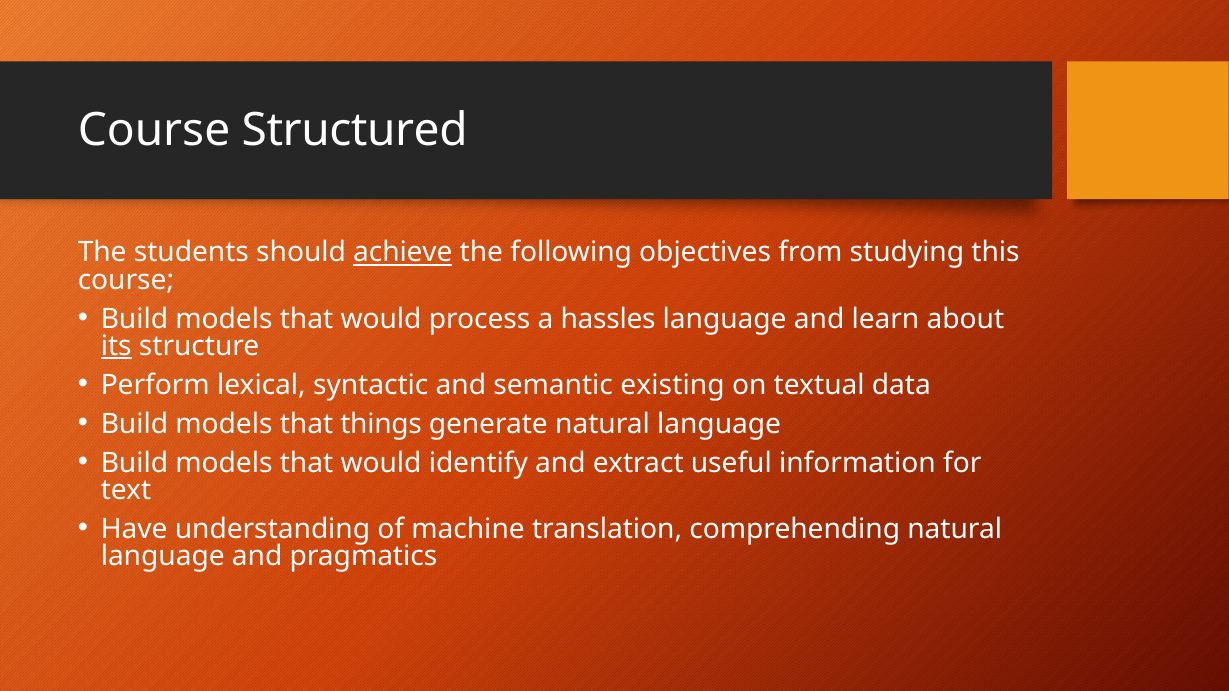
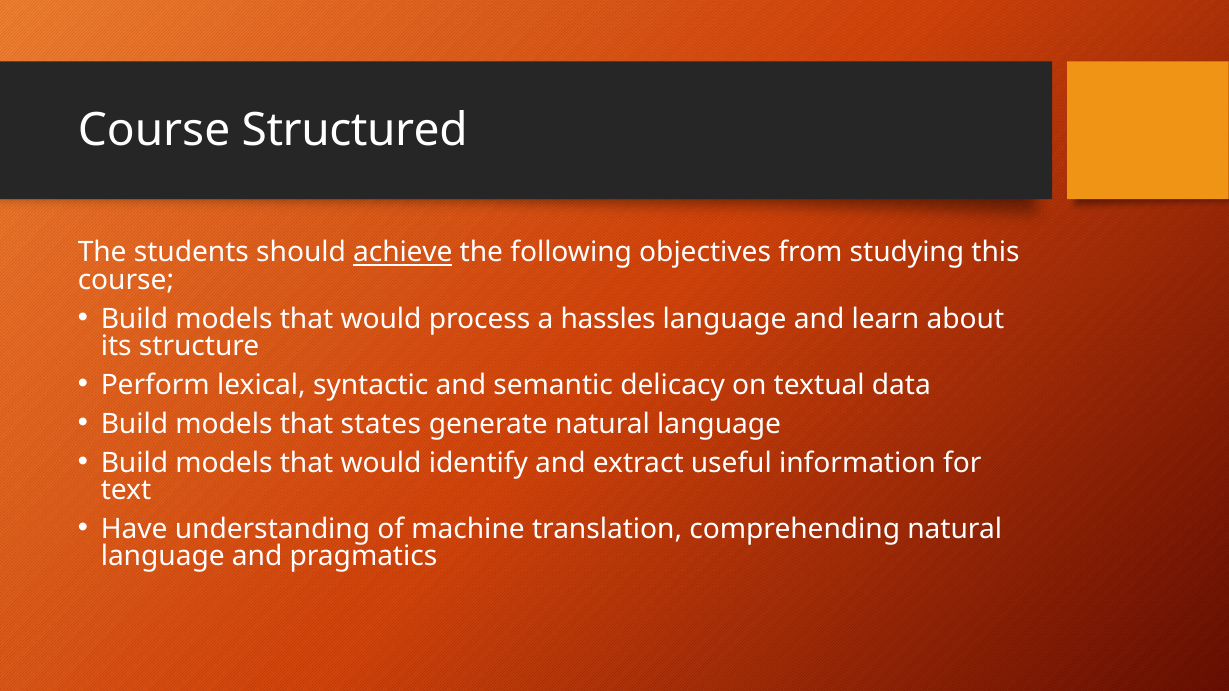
its underline: present -> none (116, 346)
existing: existing -> delicacy (673, 385)
things: things -> states (381, 424)
